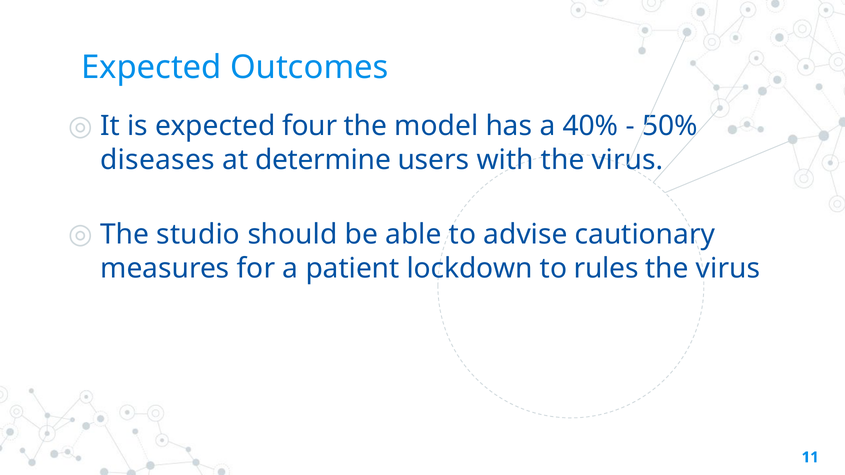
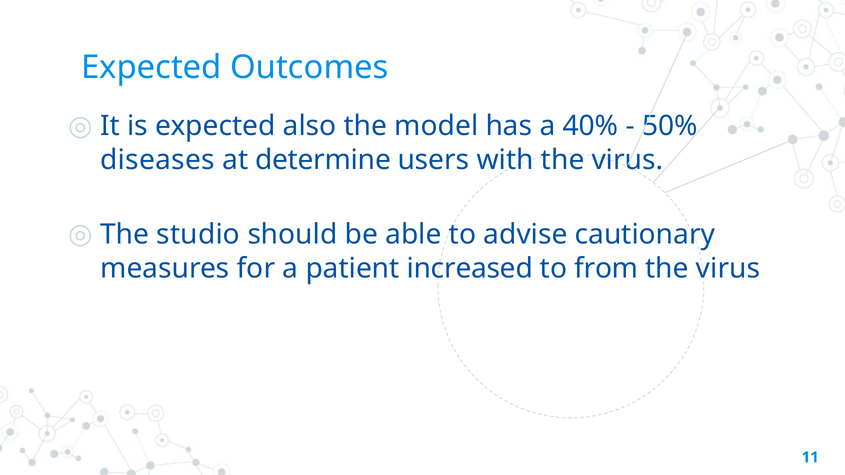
four: four -> also (310, 126)
lockdown: lockdown -> increased (470, 268)
rules: rules -> from (606, 268)
